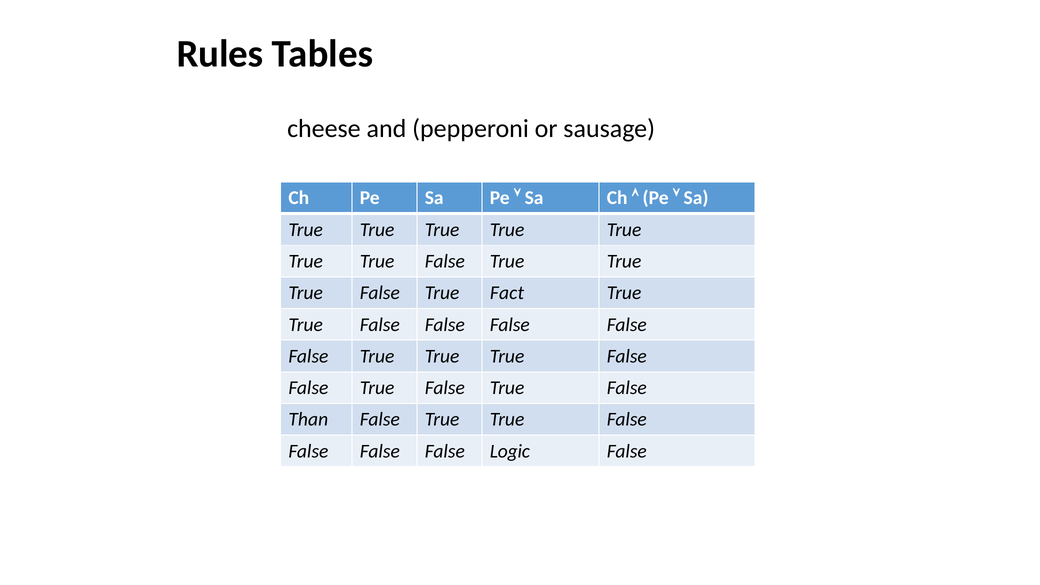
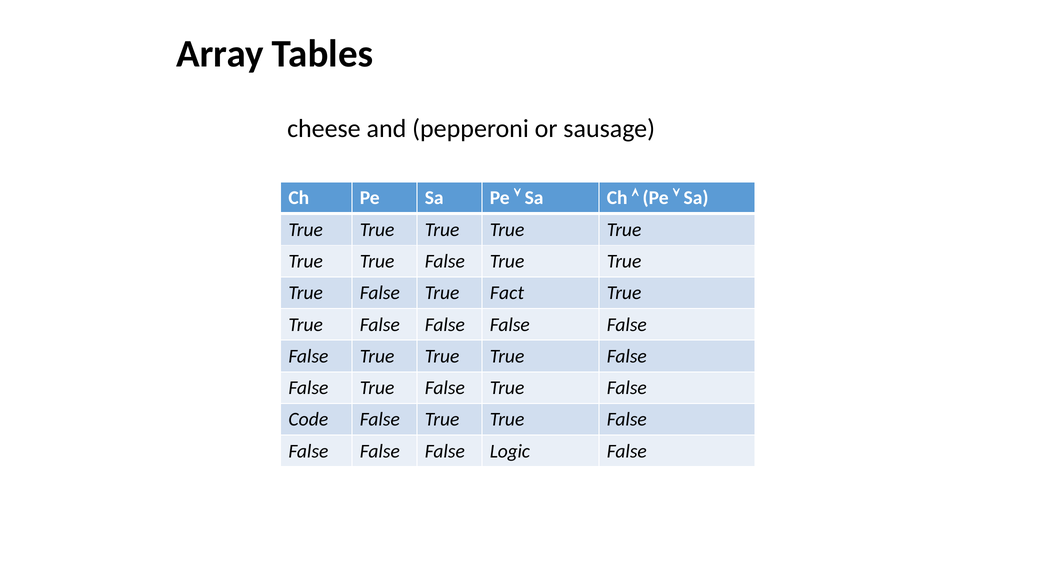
Rules: Rules -> Array (220, 54)
Than: Than -> Code (308, 419)
